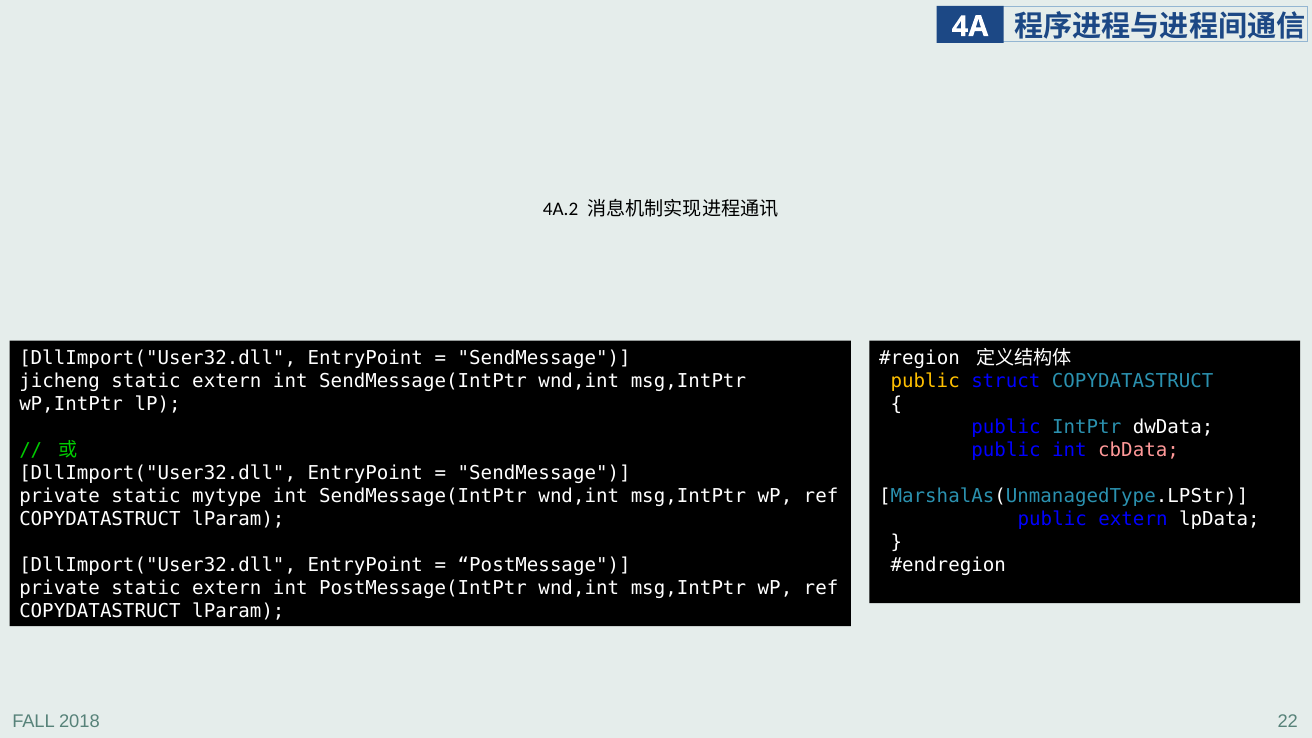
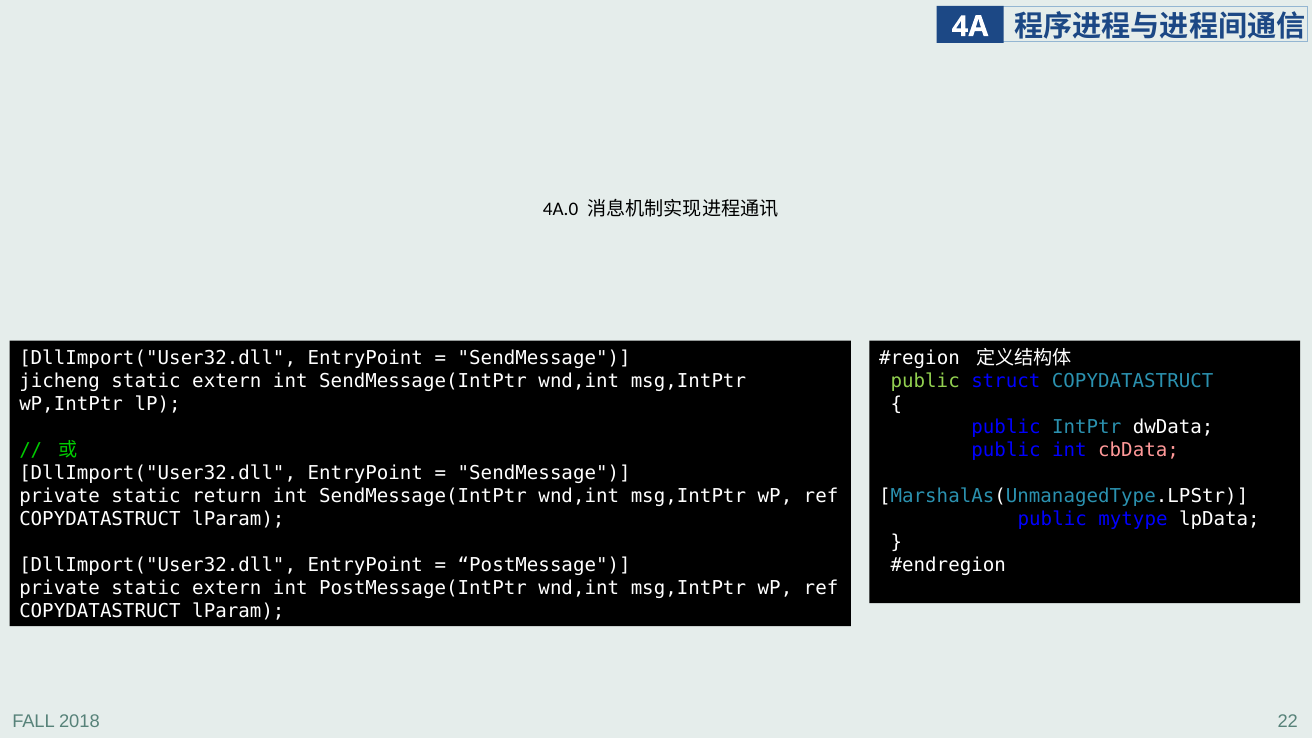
4A.2: 4A.2 -> 4A.0 (561, 210)
public colour: yellow -> light green (925, 381)
mytype: mytype -> return (227, 496)
public extern: extern -> mytype (1133, 519)
